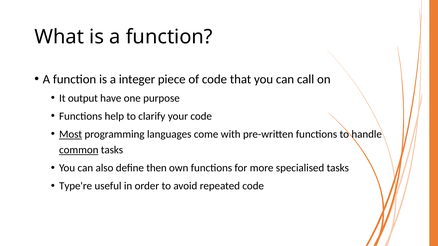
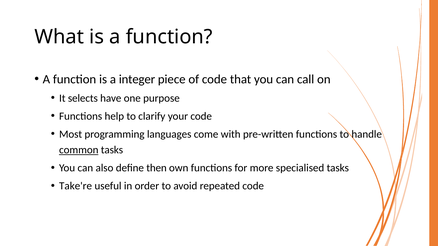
output: output -> selects (83, 98)
Most underline: present -> none (71, 134)
Type're: Type're -> Take're (76, 186)
